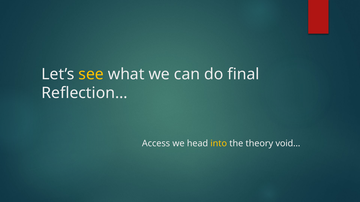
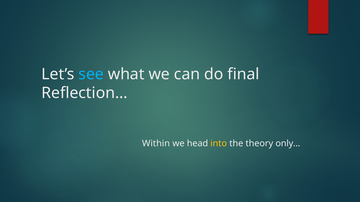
see colour: yellow -> light blue (91, 74)
Access: Access -> Within (156, 144)
void…: void… -> only… (288, 144)
